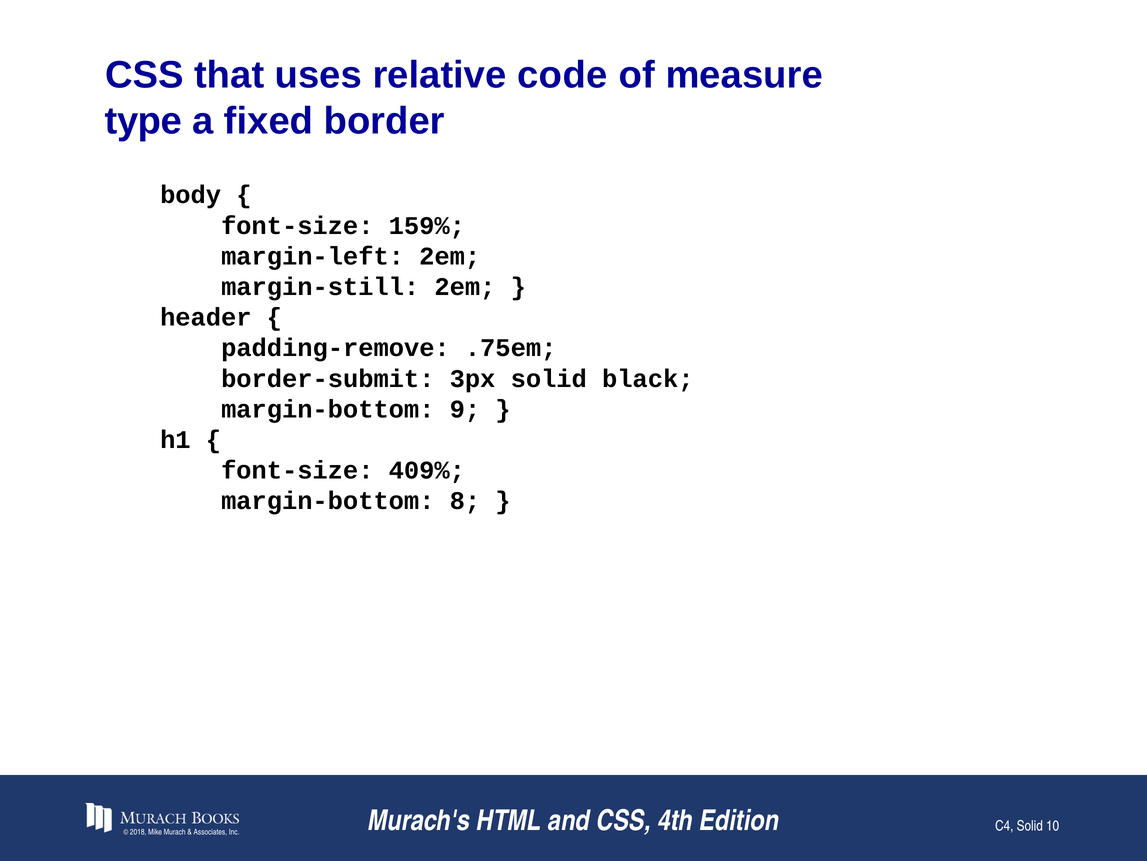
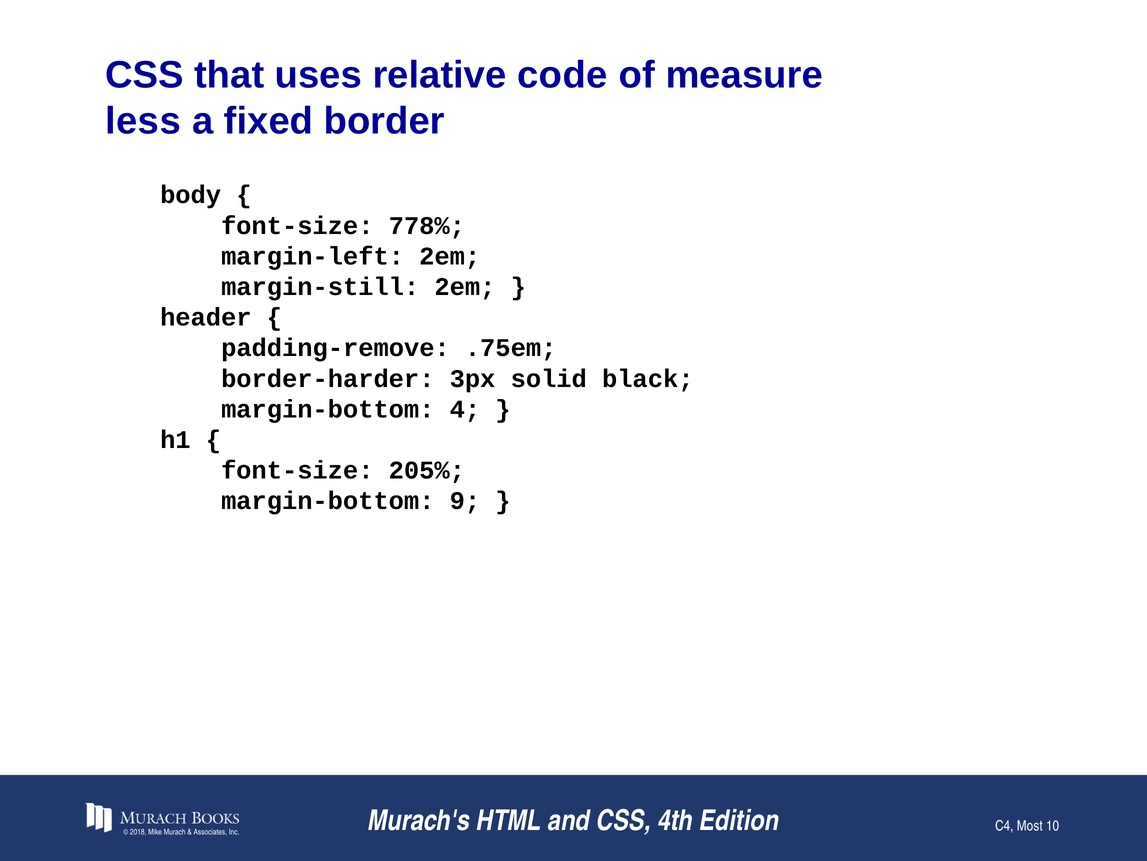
type: type -> less (143, 121)
159%: 159% -> 778% (427, 225)
border-submit: border-submit -> border-harder (328, 378)
9: 9 -> 4 (465, 409)
409%: 409% -> 205% (427, 470)
8: 8 -> 9 (465, 501)
C4 Solid: Solid -> Most (1030, 825)
